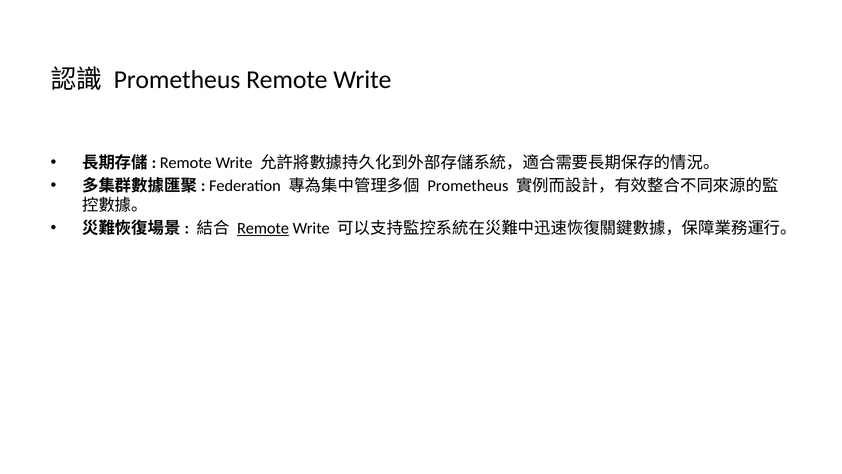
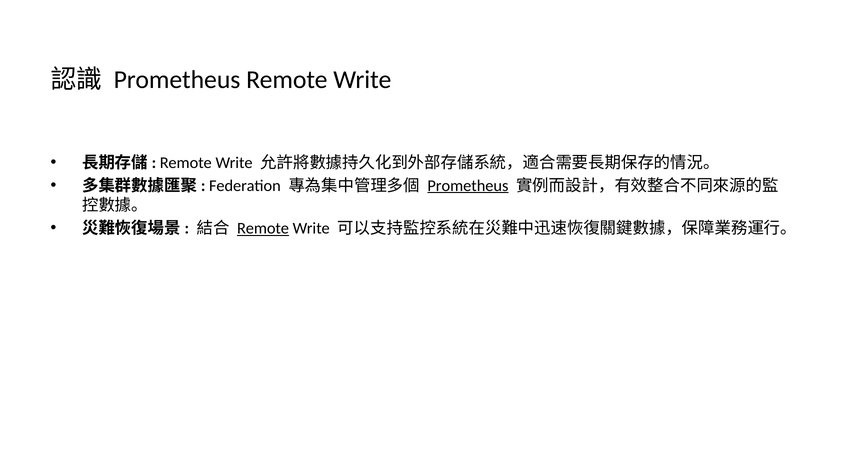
Prometheus underline: none -> present (468, 185)
